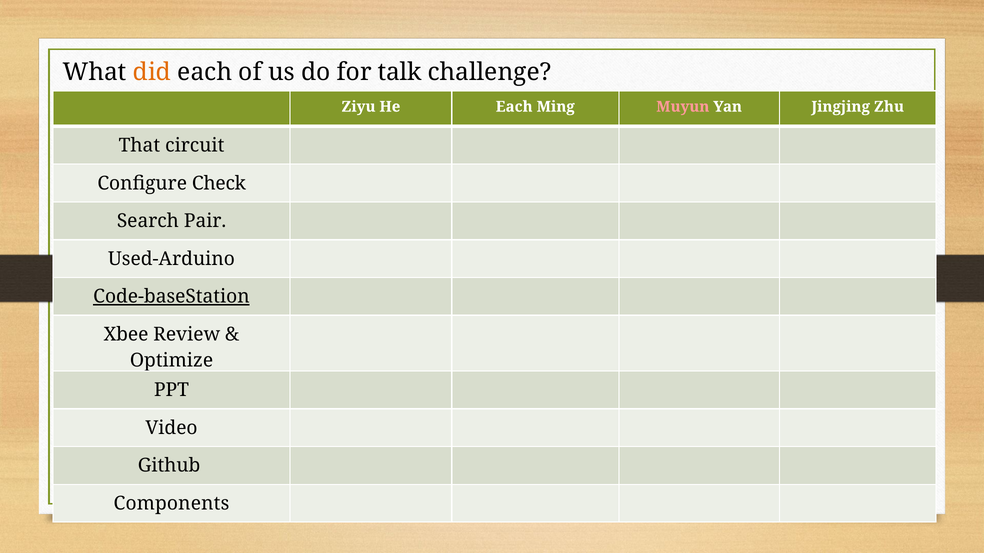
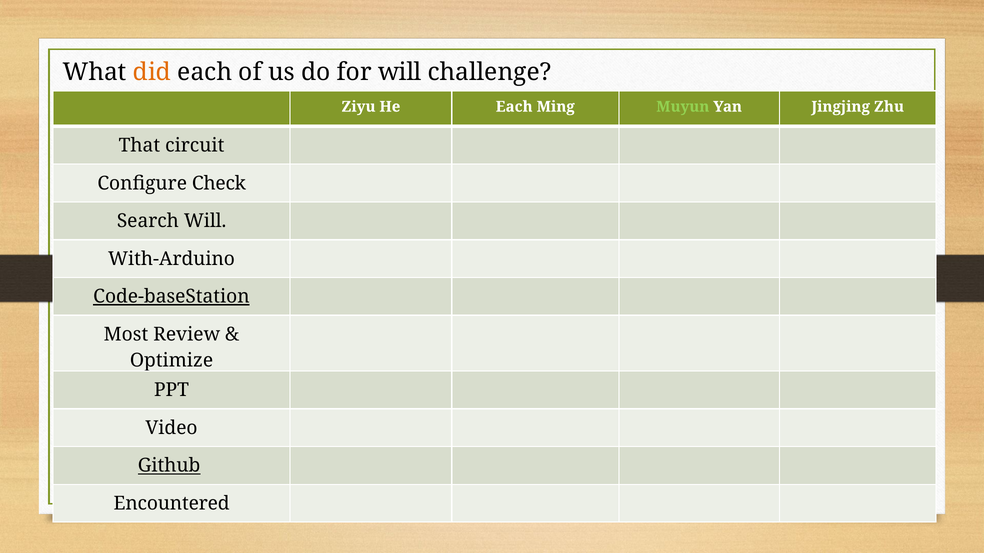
for talk: talk -> will (400, 72)
Muyun colour: pink -> light green (683, 107)
Search Pair: Pair -> Will (205, 221)
Used-Arduino: Used-Arduino -> With-Arduino (171, 259)
Xbee: Xbee -> Most (126, 335)
Github underline: none -> present (169, 466)
Components: Components -> Encountered (172, 504)
